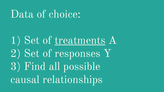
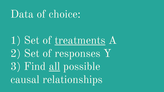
all underline: none -> present (55, 67)
